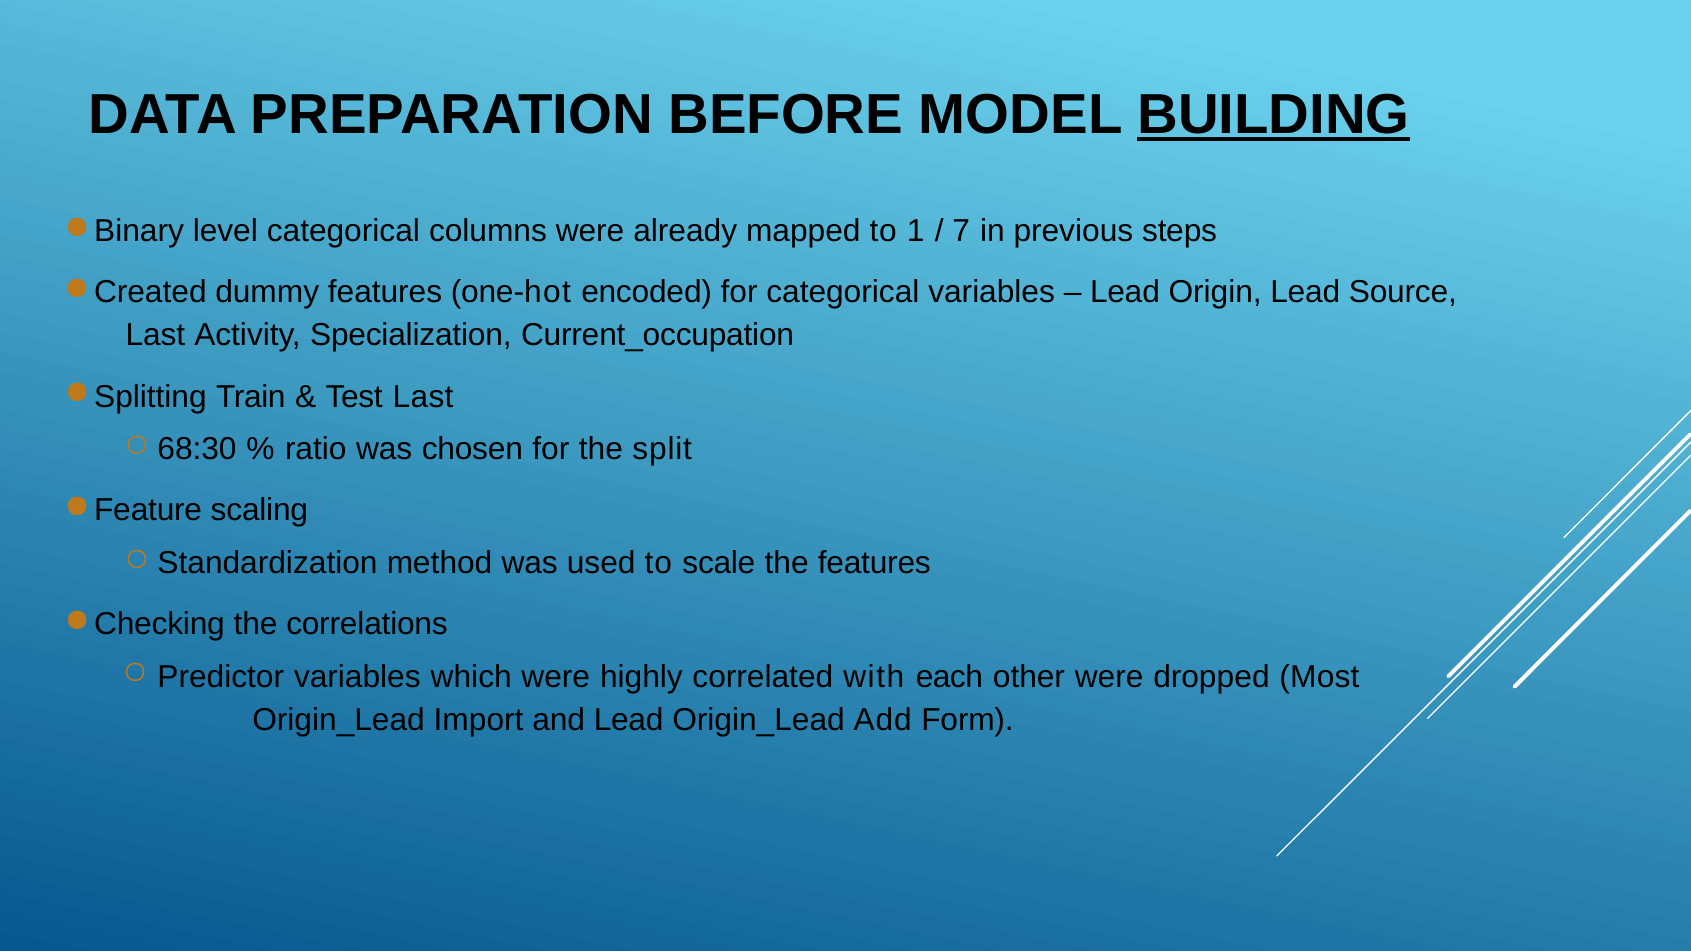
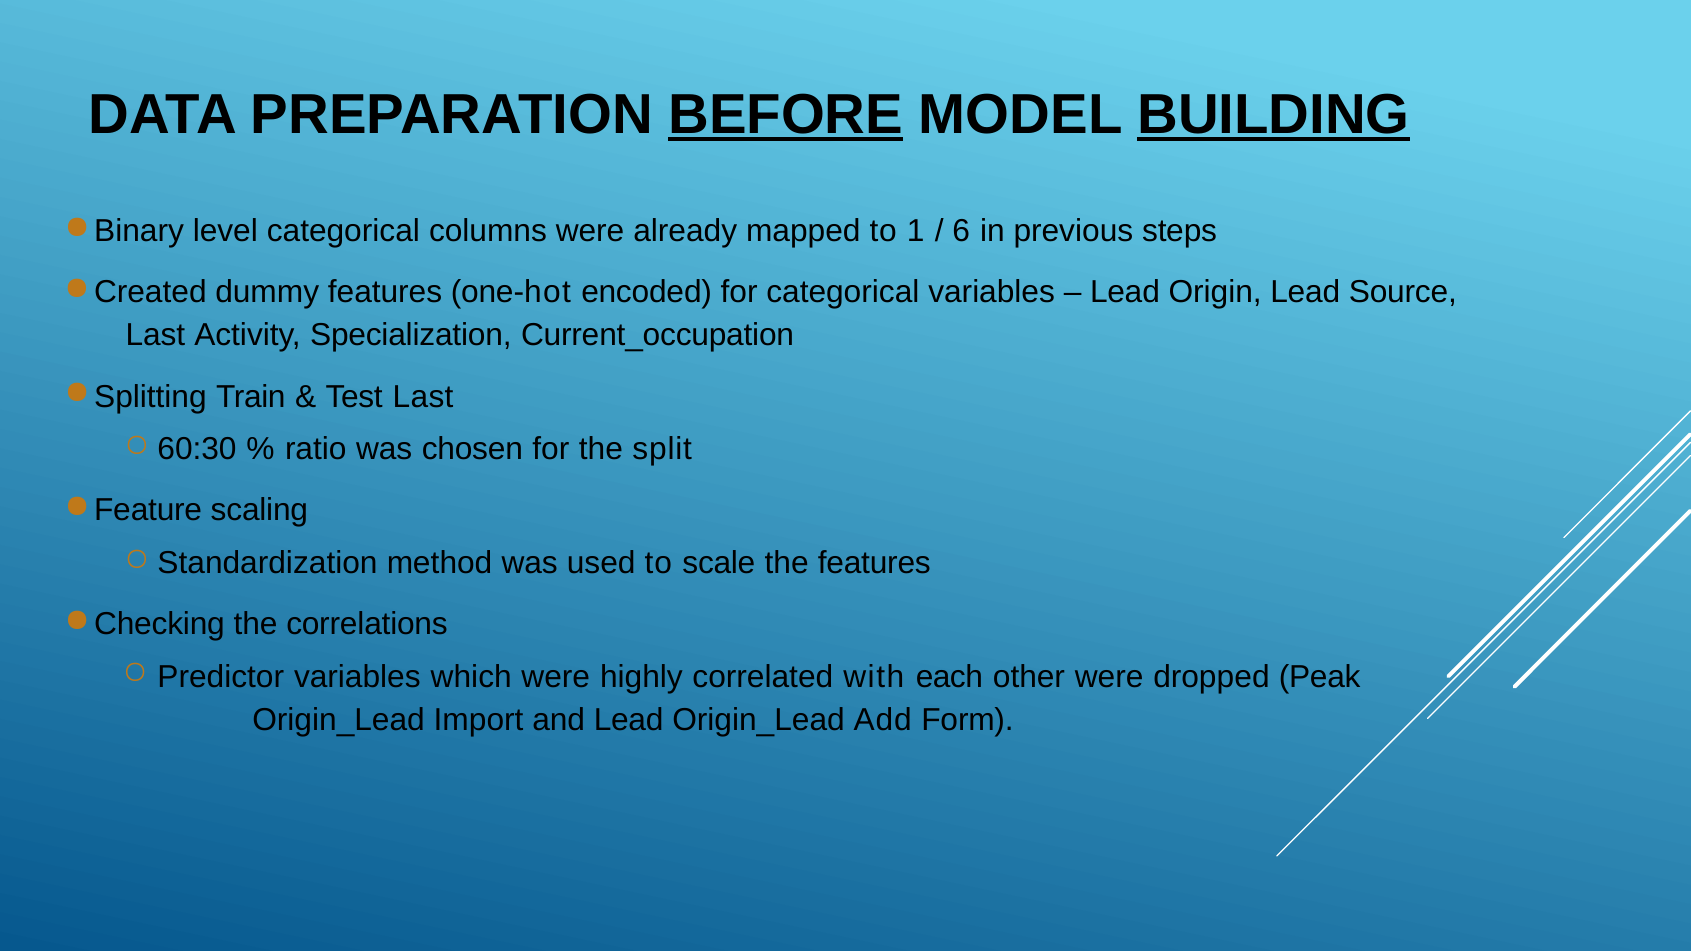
BEFORE underline: none -> present (786, 115)
7: 7 -> 6 (961, 231)
68:30: 68:30 -> 60:30 (197, 449)
Most: Most -> Peak (1320, 677)
